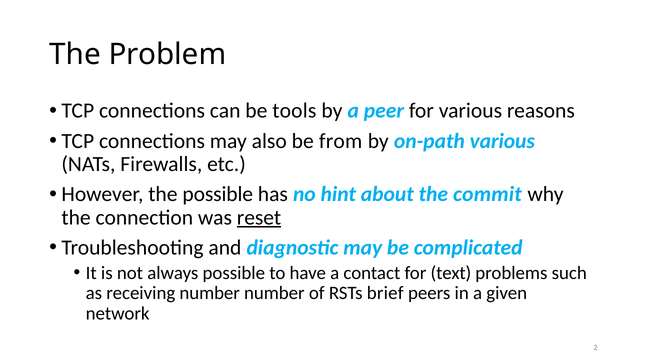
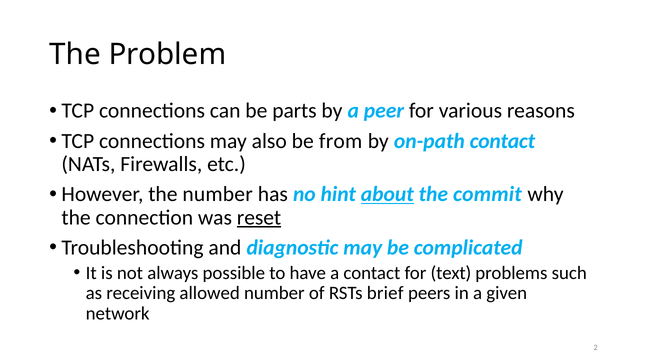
tools: tools -> parts (294, 111)
on-path various: various -> contact (502, 141)
the possible: possible -> number (218, 194)
about underline: none -> present (387, 194)
receiving number: number -> allowed (210, 293)
